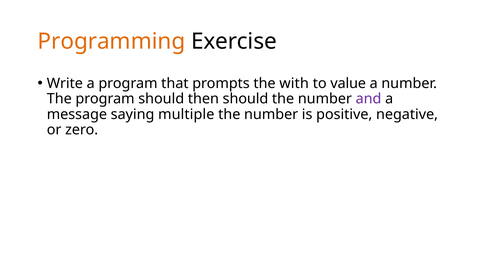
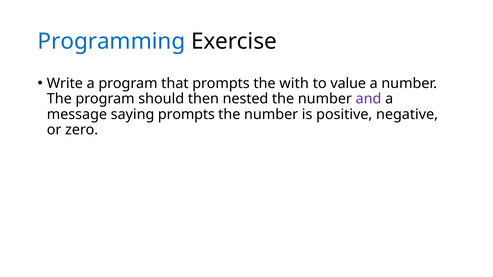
Programming colour: orange -> blue (111, 41)
then should: should -> nested (246, 99)
saying multiple: multiple -> prompts (186, 114)
